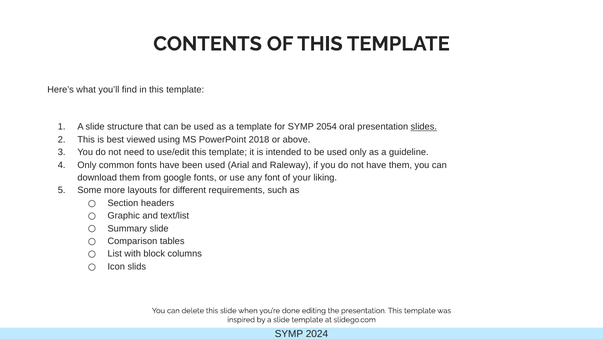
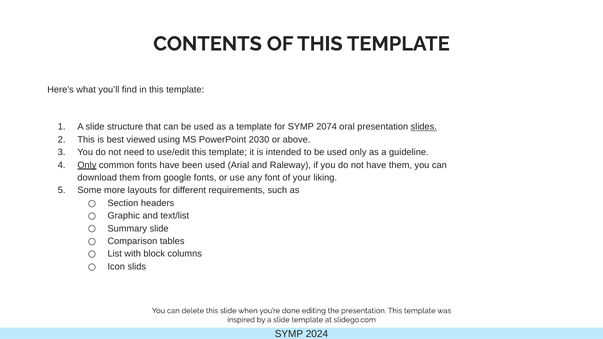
2054: 2054 -> 2074 (327, 127)
2018: 2018 -> 2030 (259, 140)
Only underline: none -> present (87, 165)
